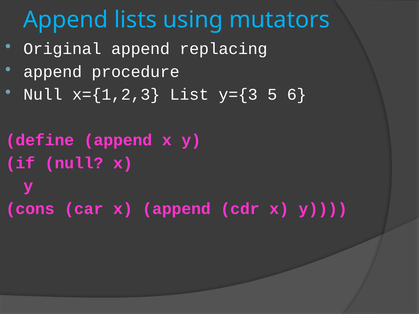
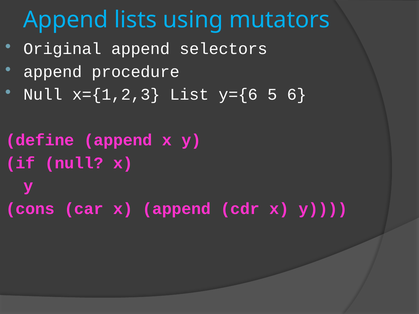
replacing: replacing -> selectors (223, 49)
y={3: y={3 -> y={6 (238, 95)
